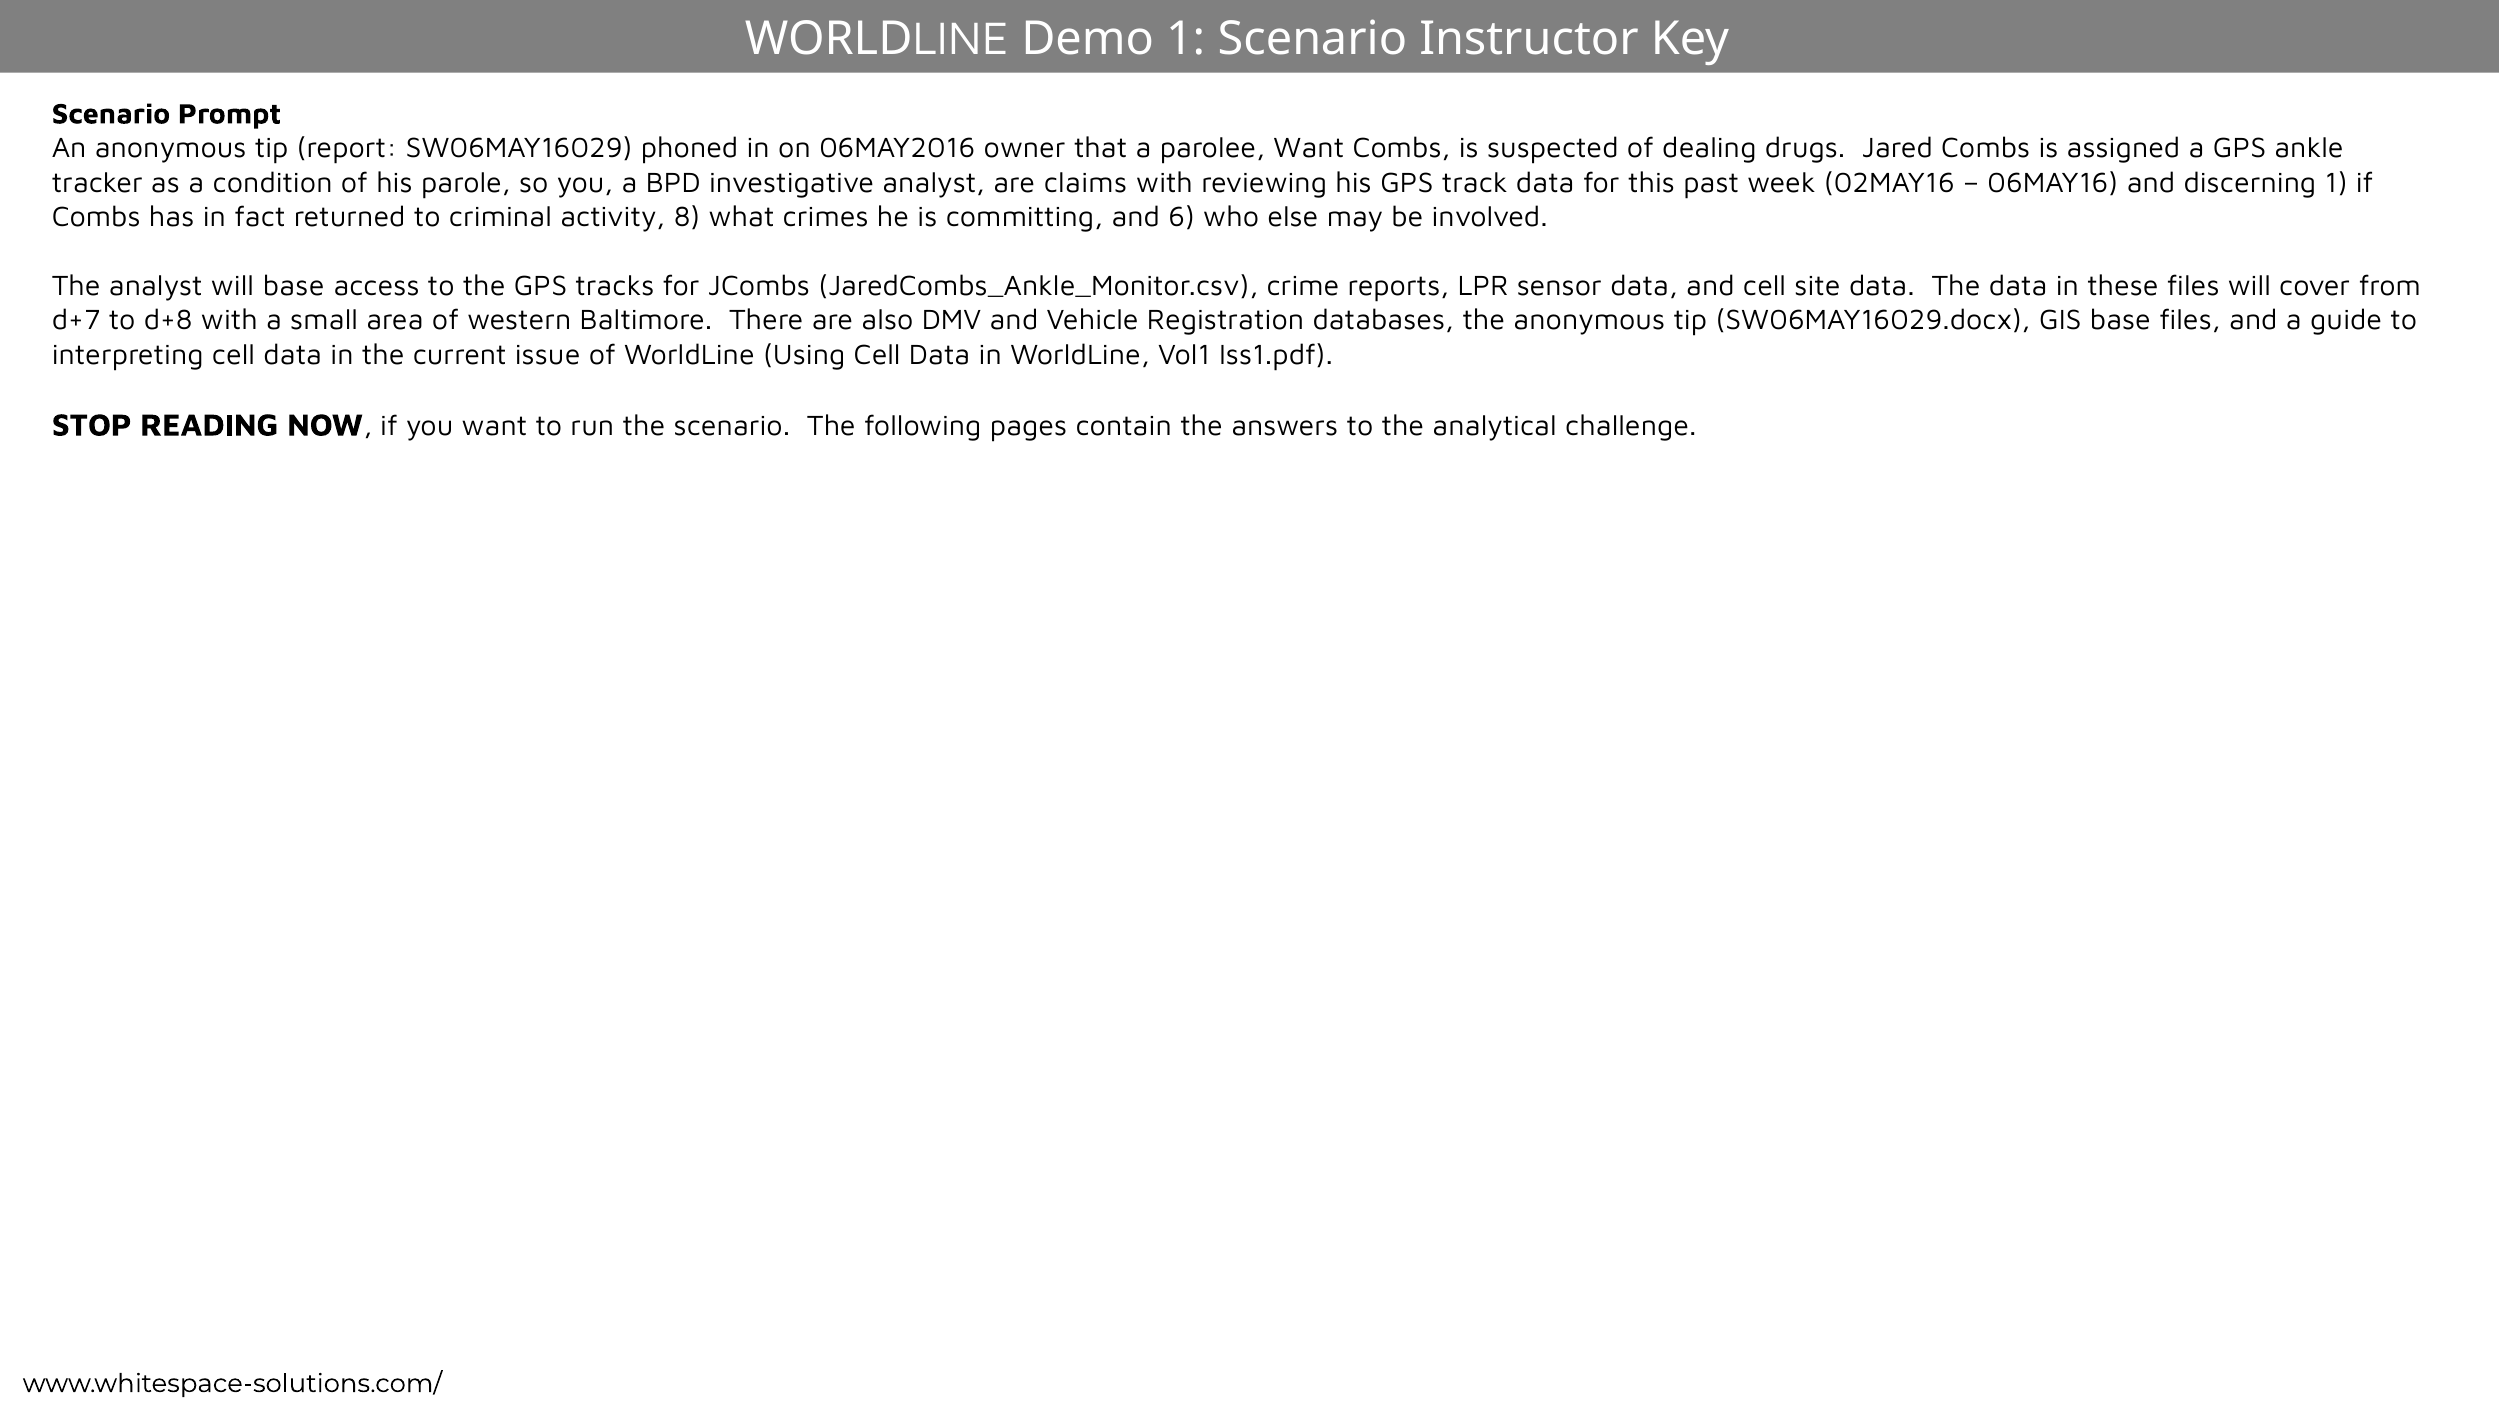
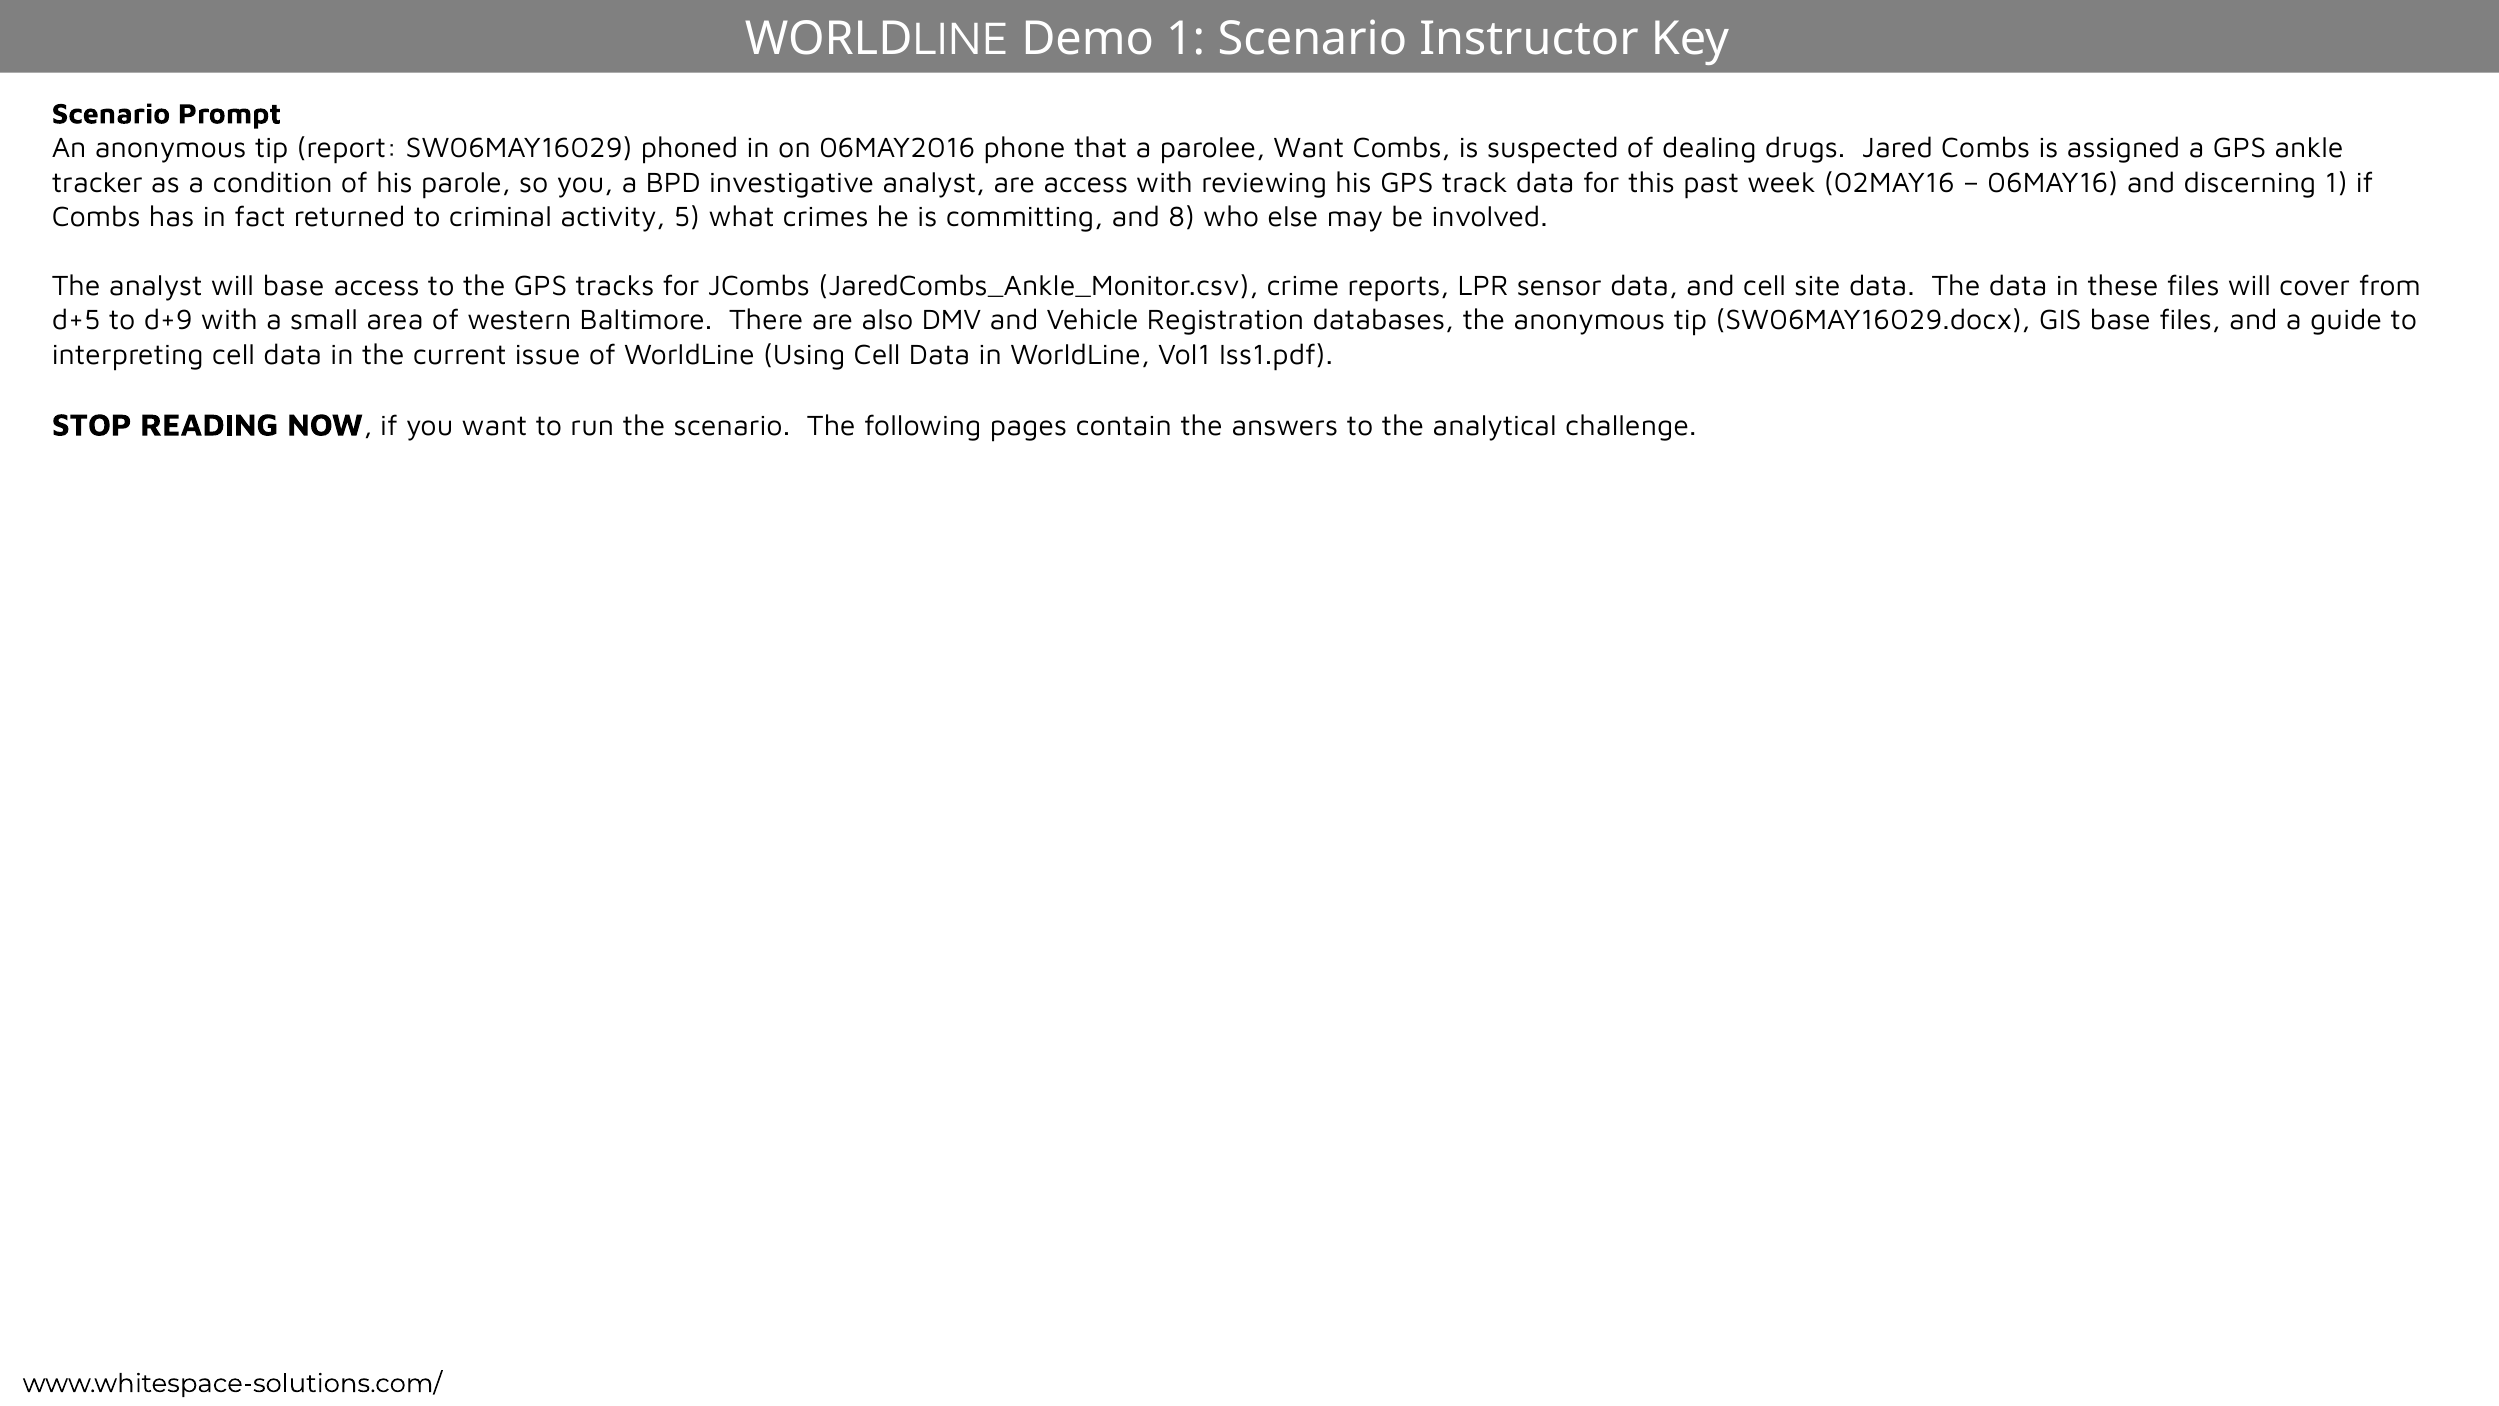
owner: owner -> phone (1025, 148)
are claims: claims -> access (1086, 183)
8: 8 -> 5 (687, 217)
6: 6 -> 8 (1182, 217)
d+7: d+7 -> d+5 (76, 320)
d+8: d+8 -> d+9 (168, 320)
